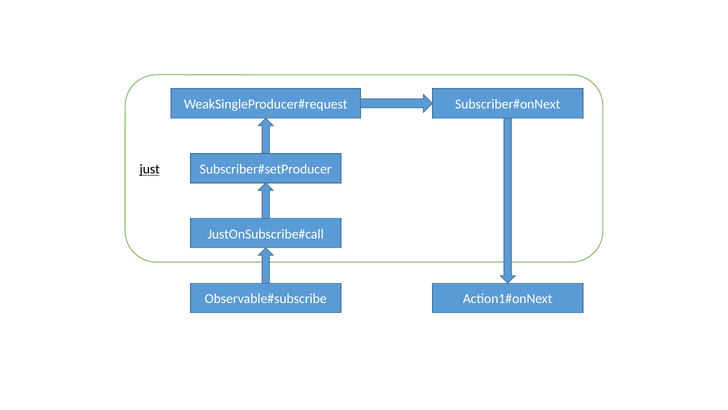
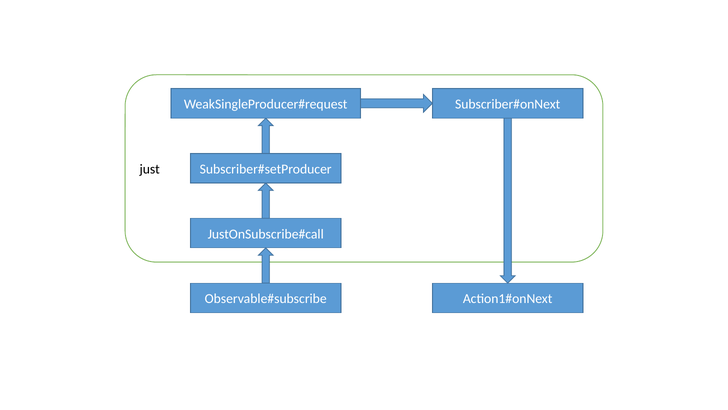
just underline: present -> none (150, 169)
